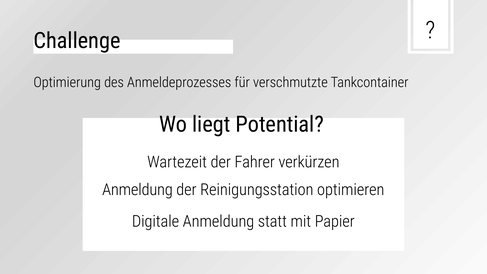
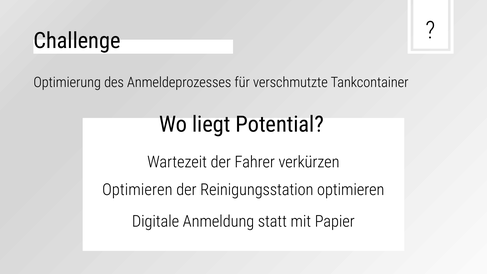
Anmeldung: Anmeldung -> Optimieren (137, 190)
